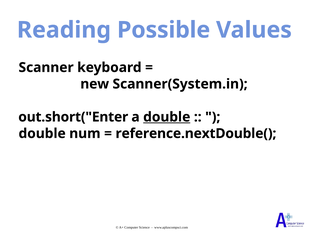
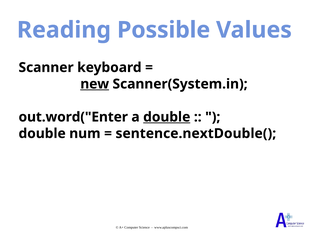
new underline: none -> present (95, 84)
out.short("Enter: out.short("Enter -> out.word("Enter (73, 117)
reference.nextDouble(: reference.nextDouble( -> sentence.nextDouble( (196, 133)
